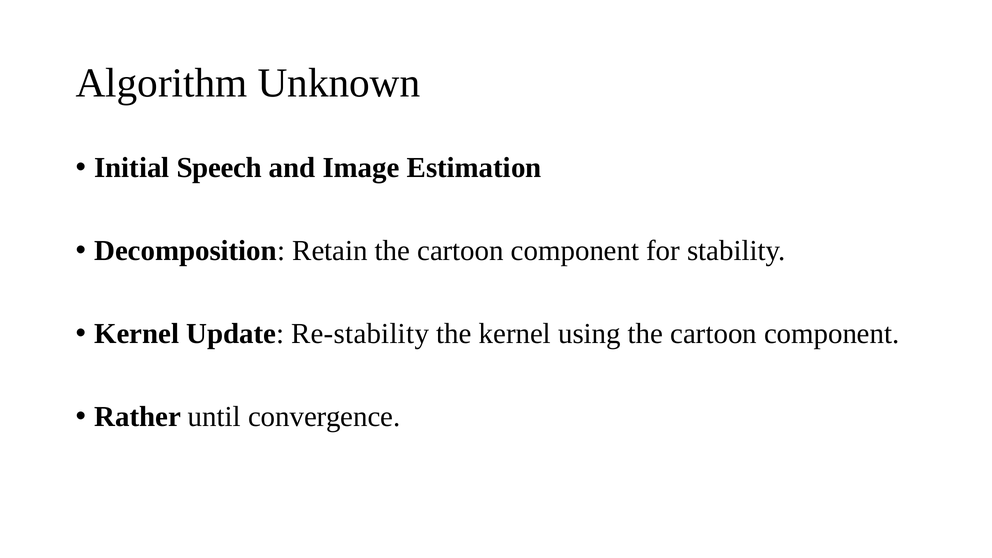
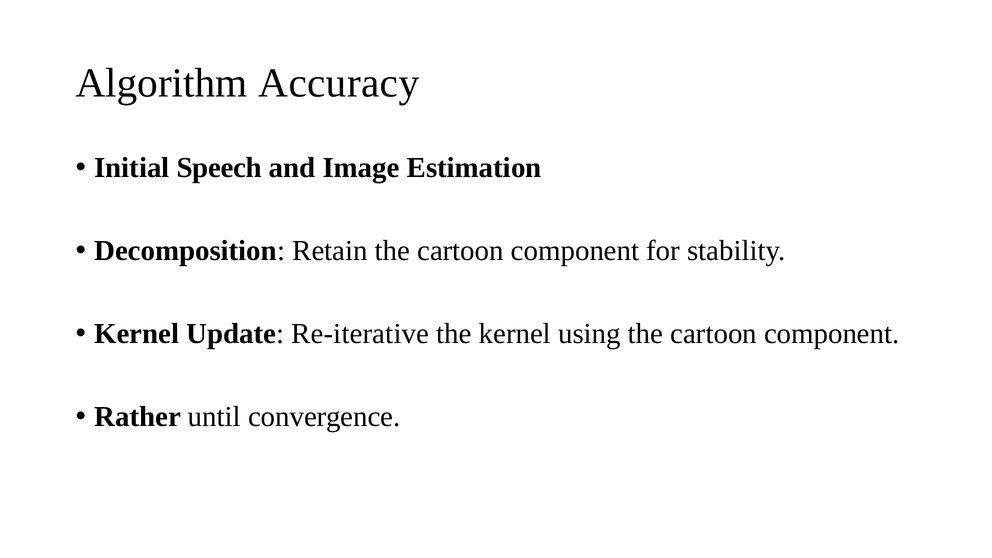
Unknown: Unknown -> Accuracy (339, 83)
Re-stability: Re-stability -> Re-iterative (360, 334)
